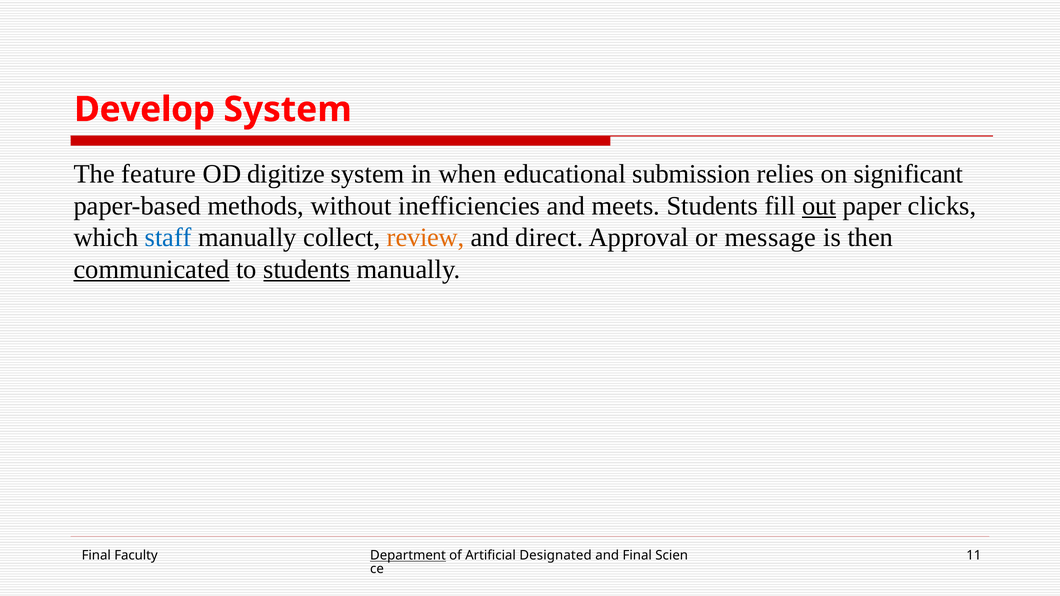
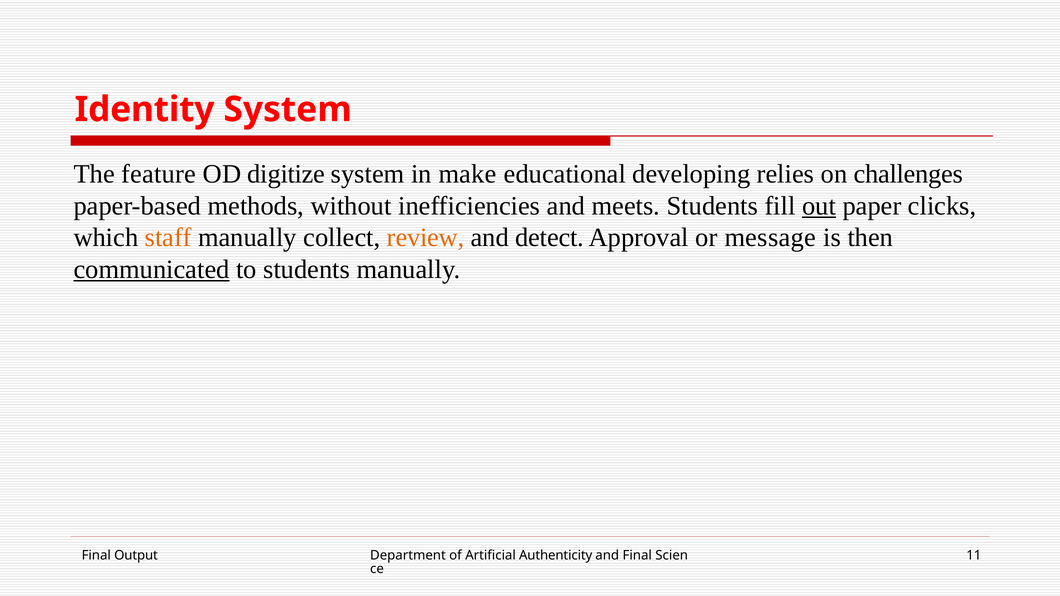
Develop: Develop -> Identity (144, 109)
when: when -> make (468, 174)
submission: submission -> developing (691, 174)
significant: significant -> challenges (908, 174)
staff colour: blue -> orange (168, 238)
direct: direct -> detect (550, 238)
students underline: present -> none (307, 269)
Faculty: Faculty -> Output (136, 556)
Department underline: present -> none (408, 556)
Designated: Designated -> Authenticity (556, 556)
